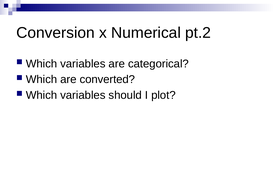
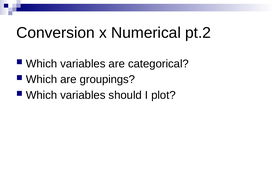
converted: converted -> groupings (107, 80)
